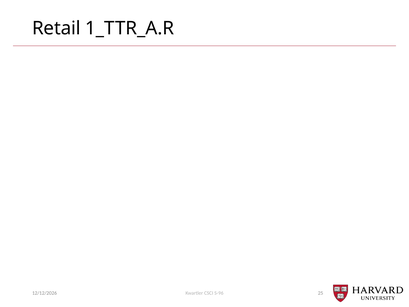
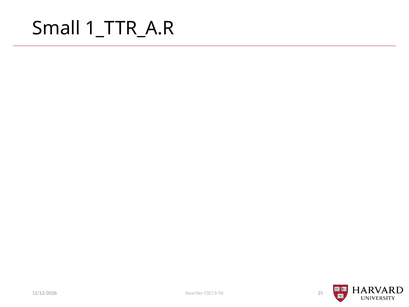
Retail: Retail -> Small (56, 28)
